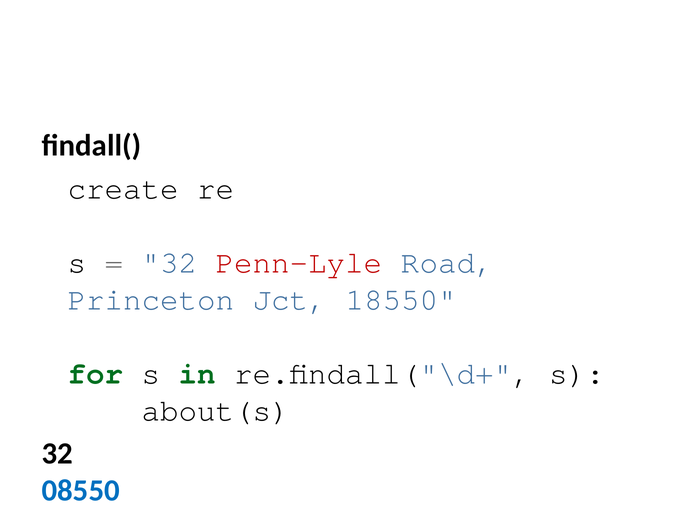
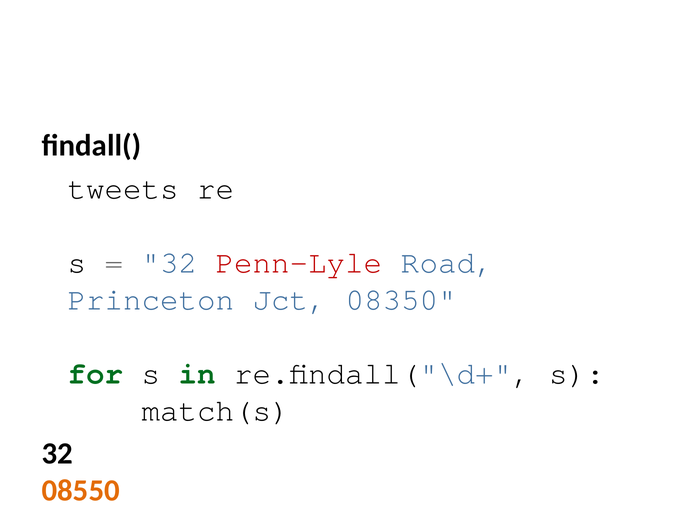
create: create -> tweets (123, 189)
18550: 18550 -> 08350 (401, 300)
about(s: about(s -> match(s (216, 411)
08550 colour: blue -> orange (81, 491)
